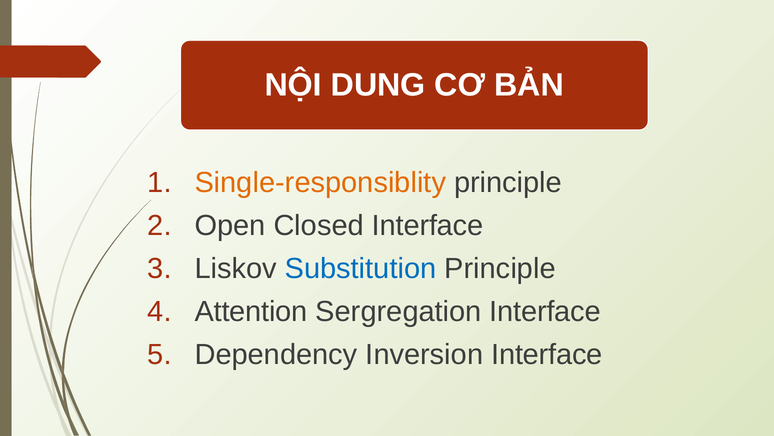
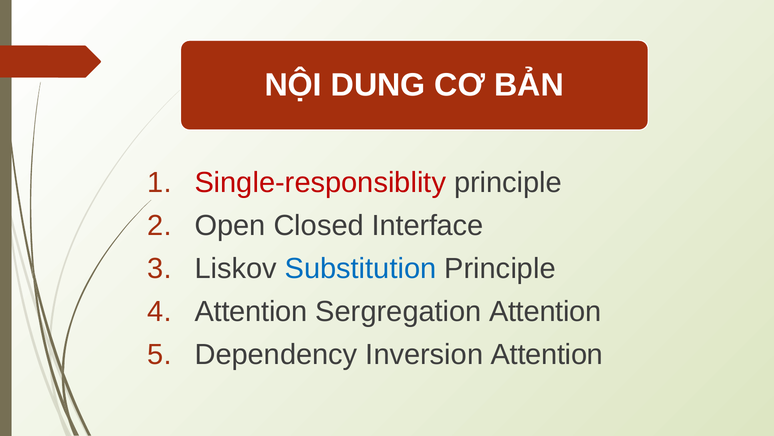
Single-responsiblity colour: orange -> red (320, 182)
Sergregation Interface: Interface -> Attention (545, 311)
Inversion Interface: Interface -> Attention (547, 354)
